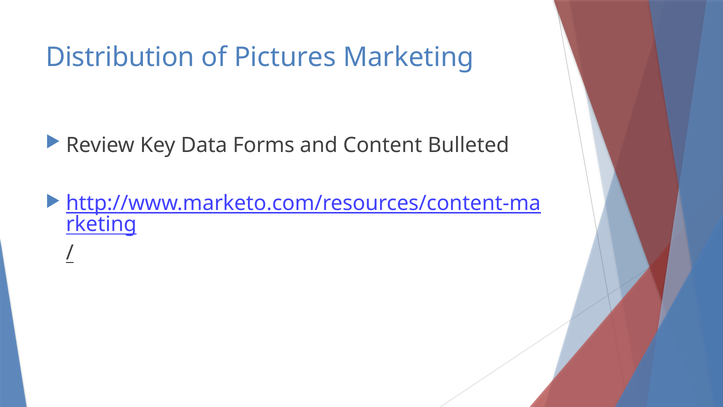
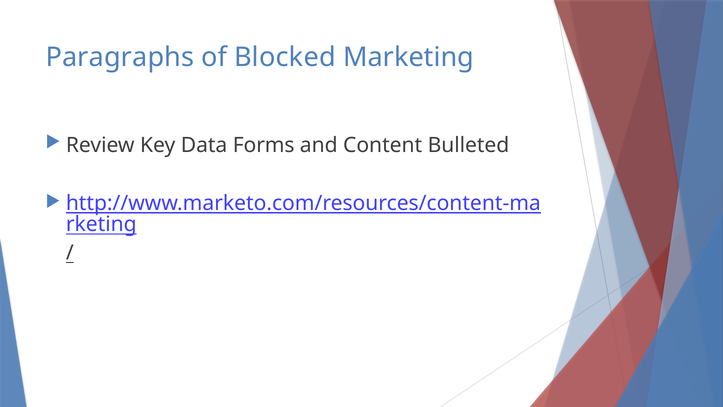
Distribution: Distribution -> Paragraphs (120, 57)
Pictures: Pictures -> Blocked (285, 57)
